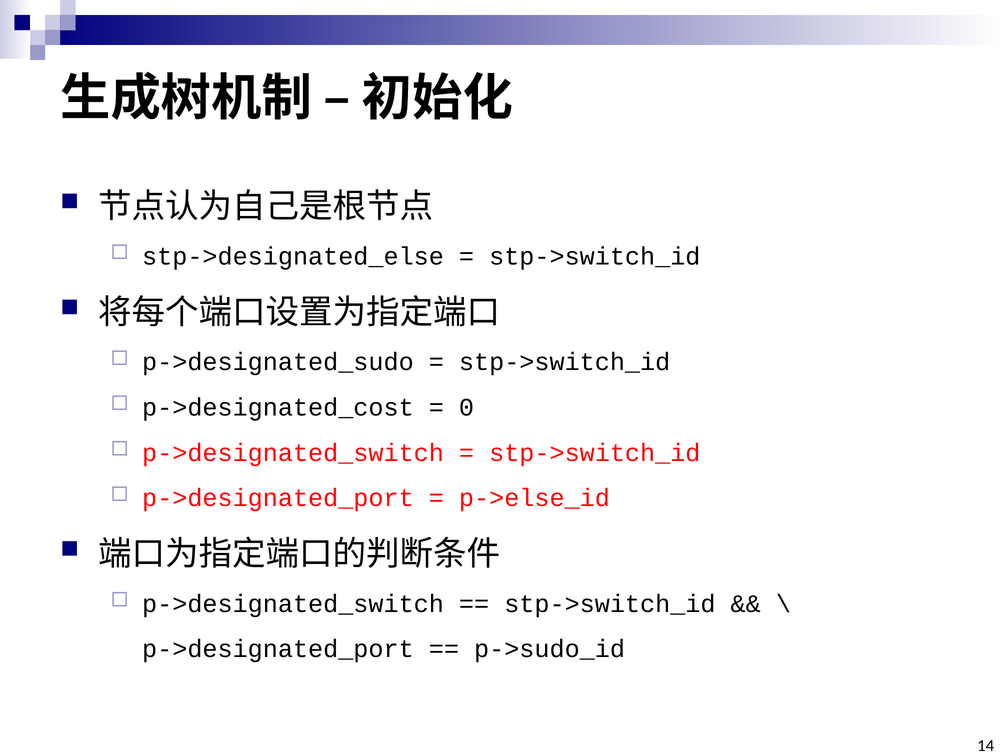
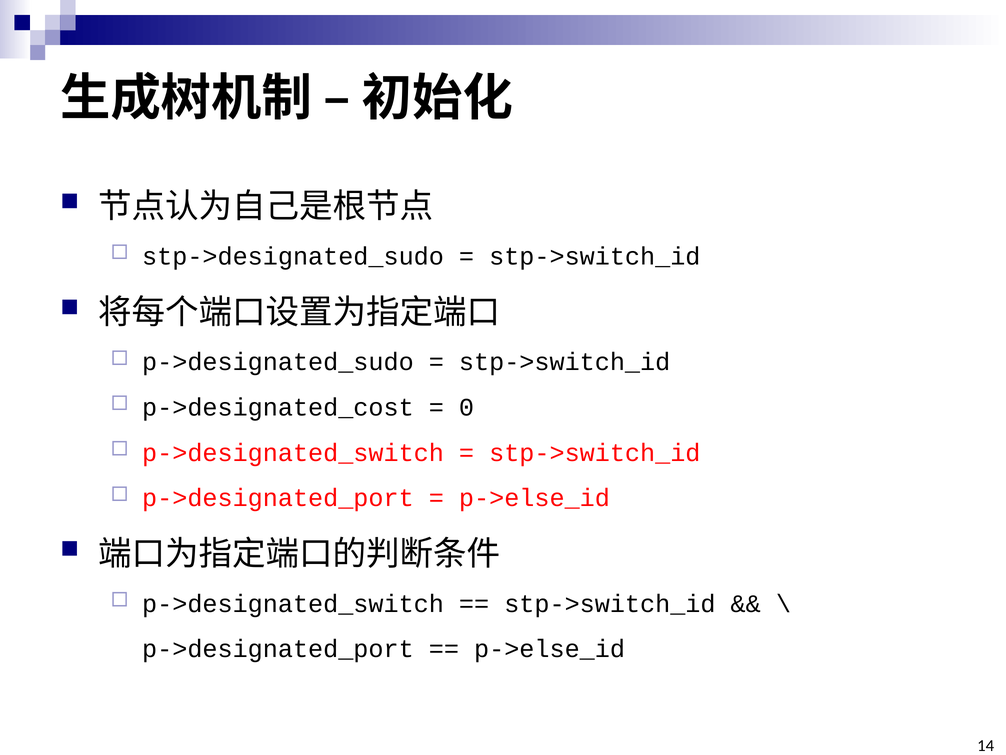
stp->designated_else: stp->designated_else -> stp->designated_sudo (293, 256)
p->sudo_id: p->sudo_id -> p->else_id (550, 649)
